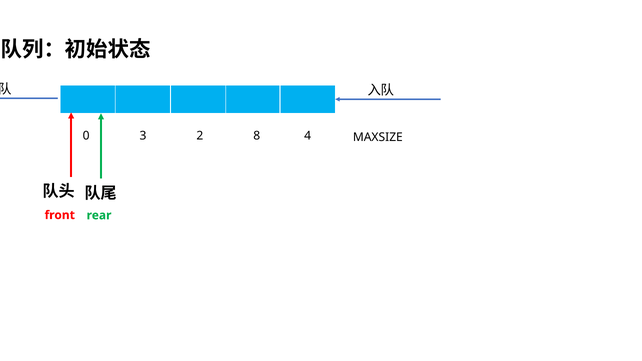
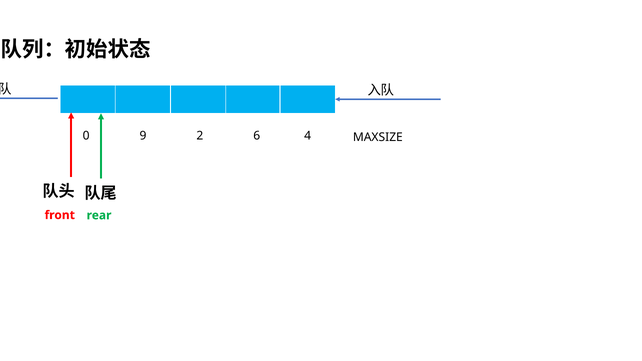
3: 3 -> 9 (143, 136)
8: 8 -> 6 (257, 136)
